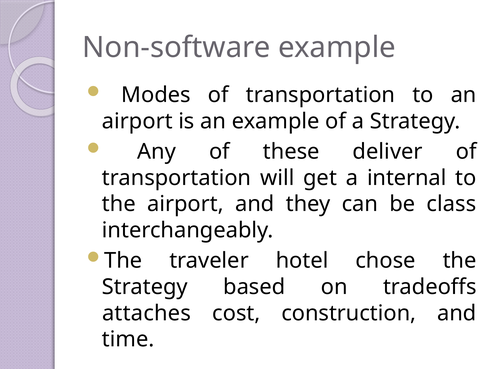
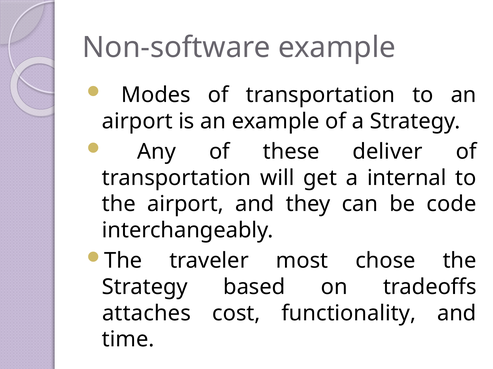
class: class -> code (451, 204)
hotel: hotel -> most (302, 261)
construction: construction -> functionality (349, 314)
